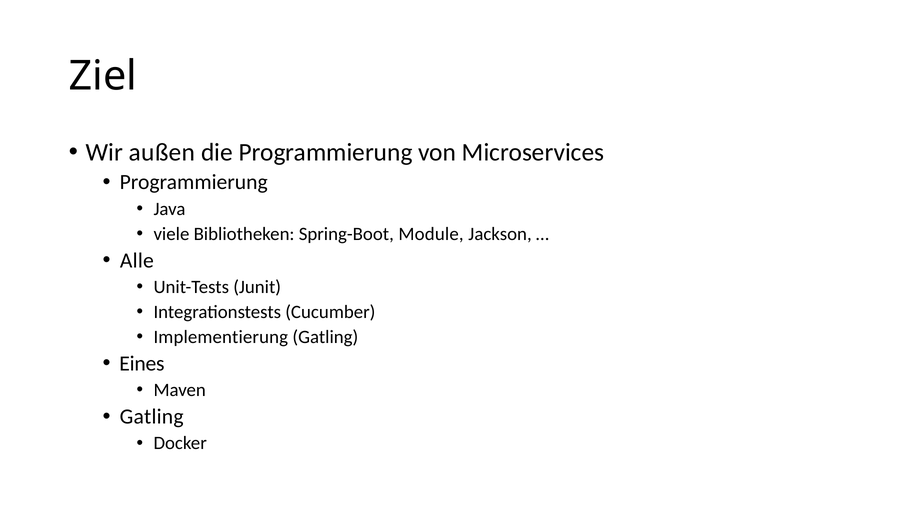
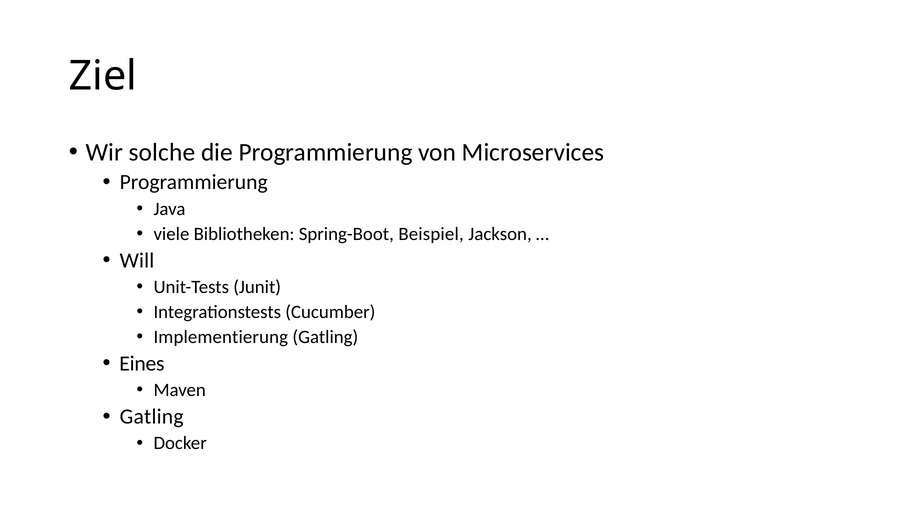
außen: außen -> solche (162, 152)
Module: Module -> Beispiel (431, 234)
Alle: Alle -> Will (137, 260)
